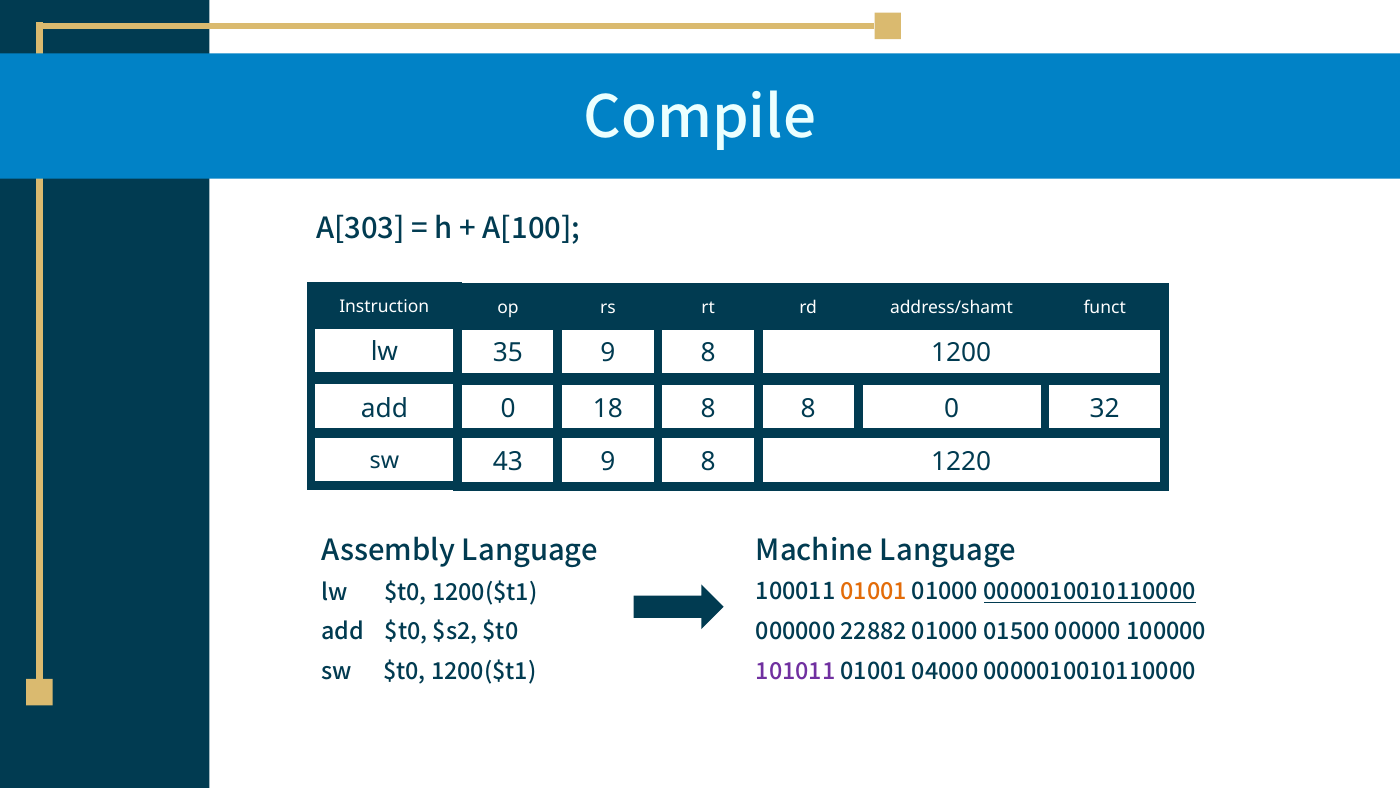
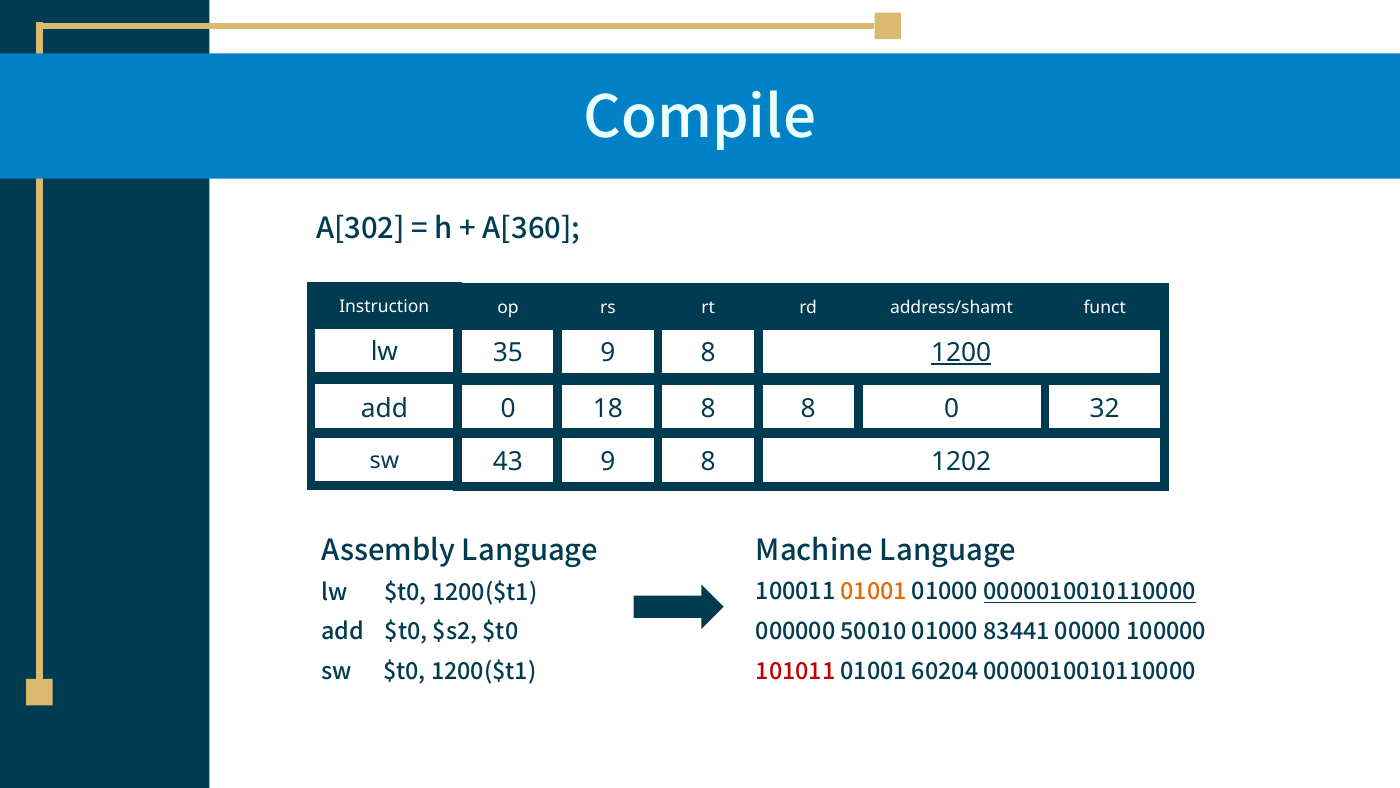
A[303: A[303 -> A[302 (361, 228)
A[100: A[100 -> A[360 (532, 228)
1200 underline: none -> present (961, 352)
1220: 1220 -> 1202 (961, 461)
22882: 22882 -> 50010 (874, 632)
01500: 01500 -> 83441 (1017, 632)
101011 colour: purple -> red (796, 671)
04000: 04000 -> 60204 (945, 671)
